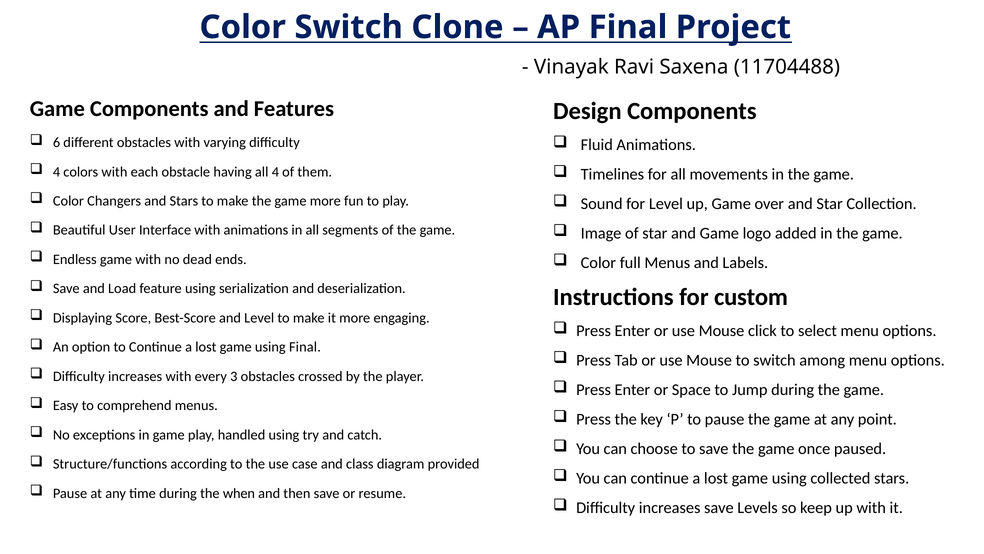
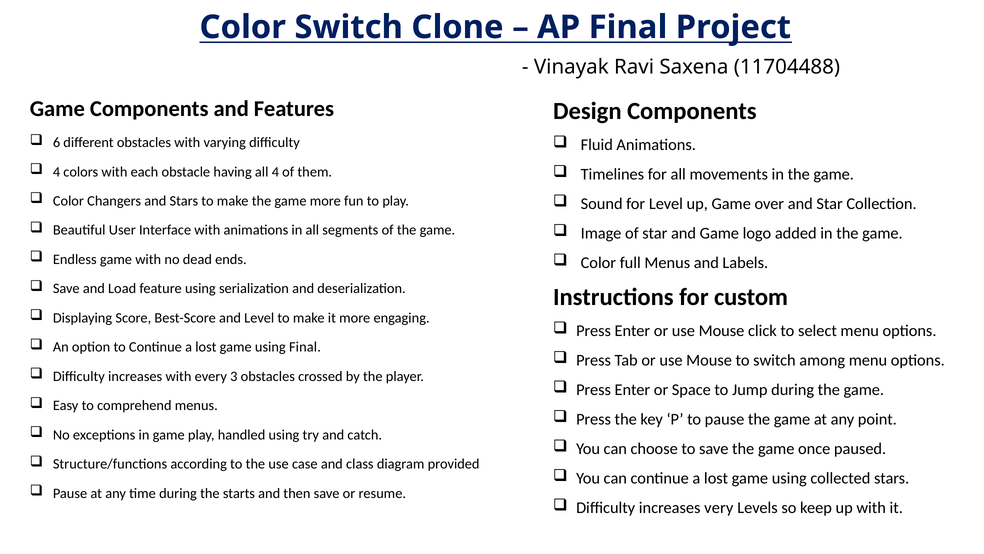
when: when -> starts (239, 493)
increases save: save -> very (719, 507)
